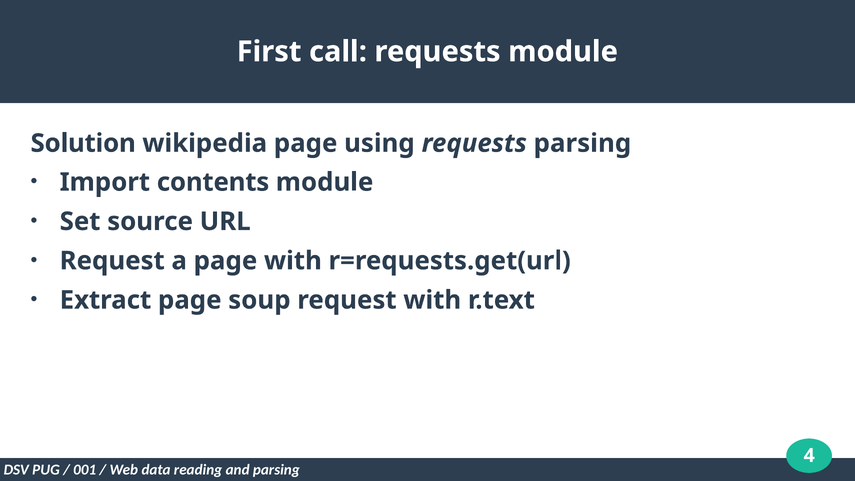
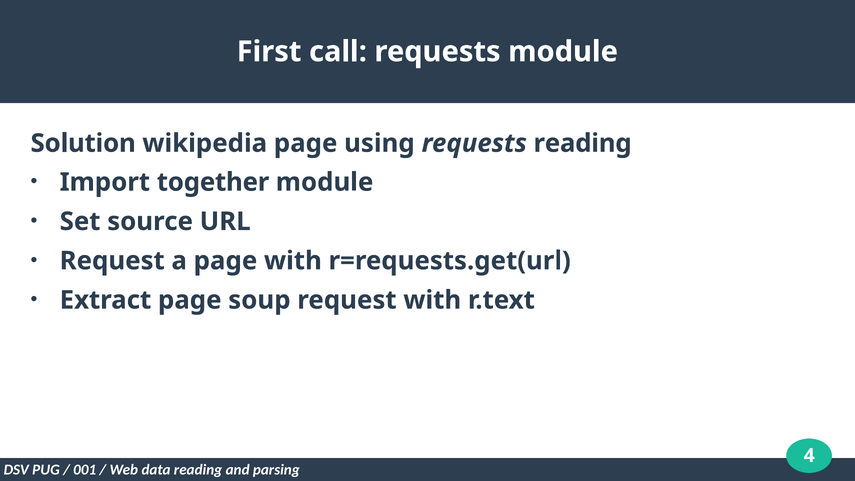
requests parsing: parsing -> reading (583, 143)
contents: contents -> together (213, 182)
